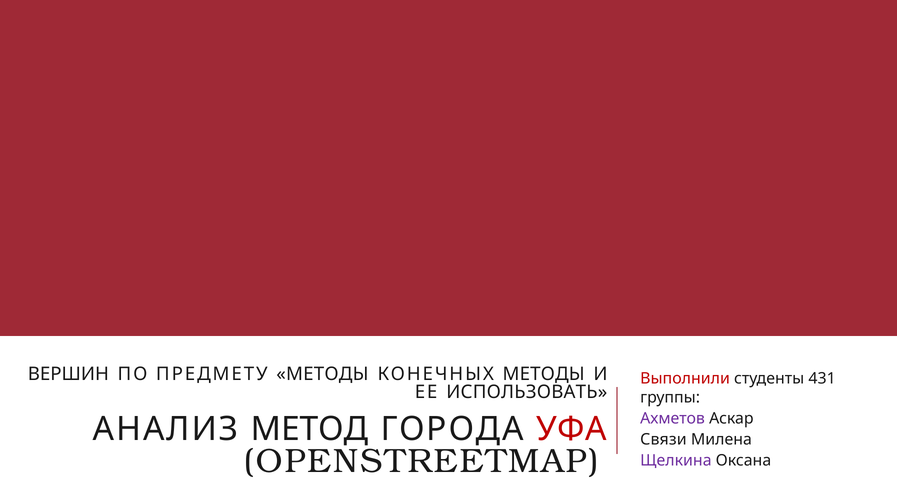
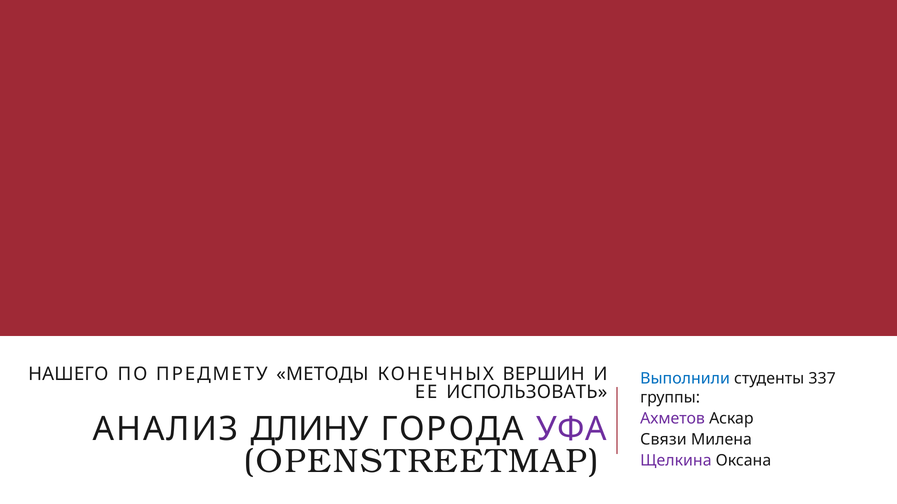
ВЕРШИН: ВЕРШИН -> НАШЕГО (68, 374)
КОНЕЧНЫХ МЕТОДЫ: МЕТОДЫ -> ВЕРШИН (544, 374)
Выполнили colour: red -> blue (685, 379)
431: 431 -> 337 (822, 379)
МЕТОД: МЕТОД -> ДЛИНУ (310, 429)
УФА colour: red -> purple (572, 429)
